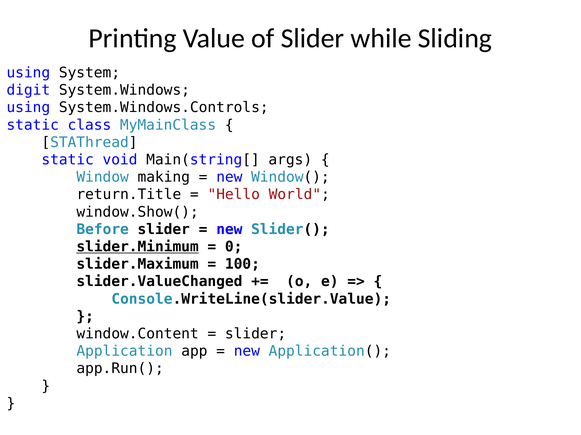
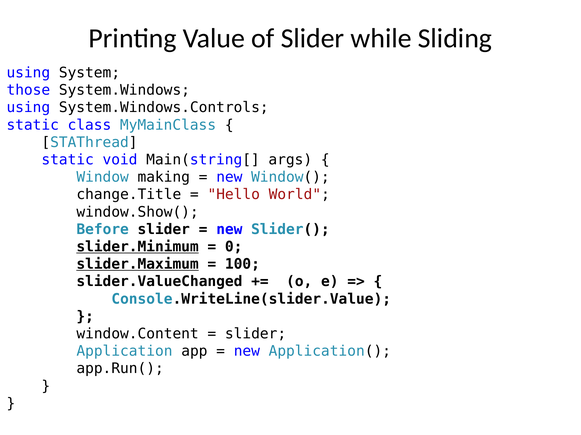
digit: digit -> those (28, 90)
return.Title: return.Title -> change.Title (129, 195)
slider.Maximum underline: none -> present (138, 265)
